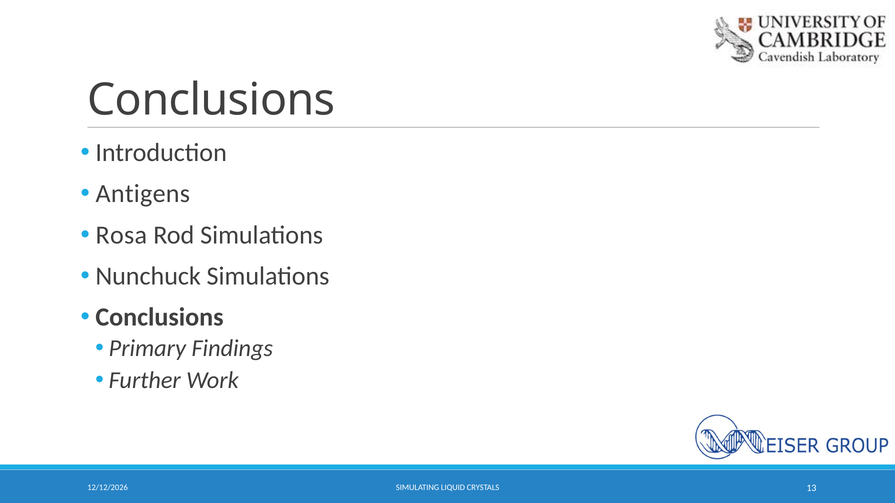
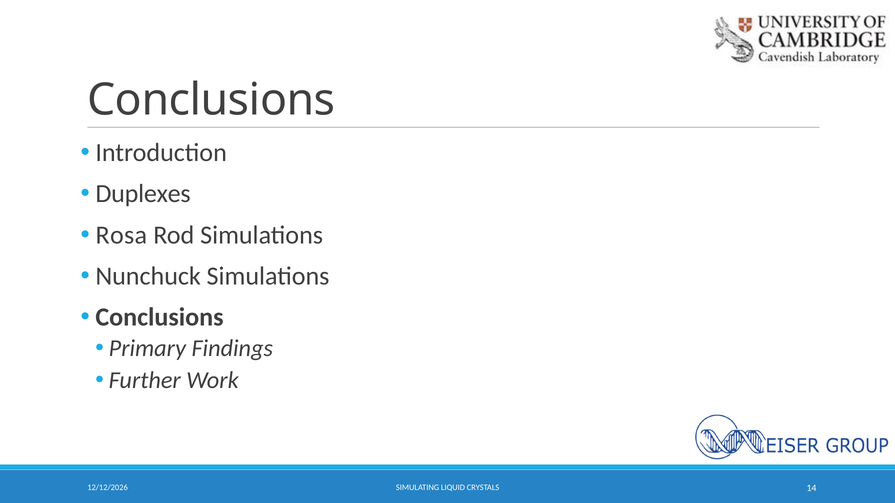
Antigens: Antigens -> Duplexes (143, 194)
13: 13 -> 14 (811, 488)
